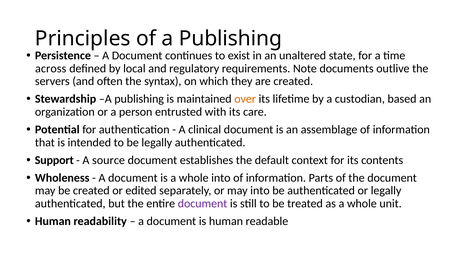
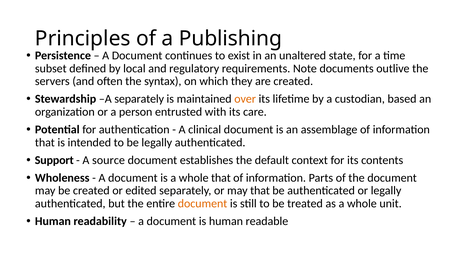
across: across -> subset (51, 68)
Stewardship A publishing: publishing -> separately (139, 99)
whole into: into -> that (221, 178)
may into: into -> that (260, 191)
document colour: purple -> orange (203, 204)
